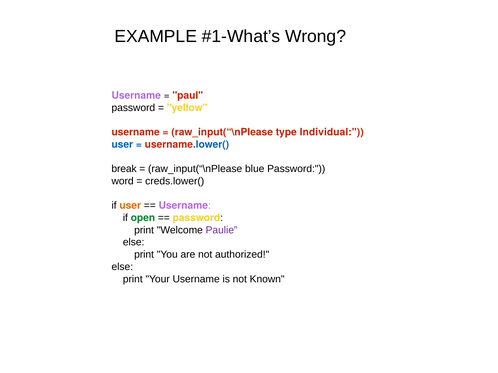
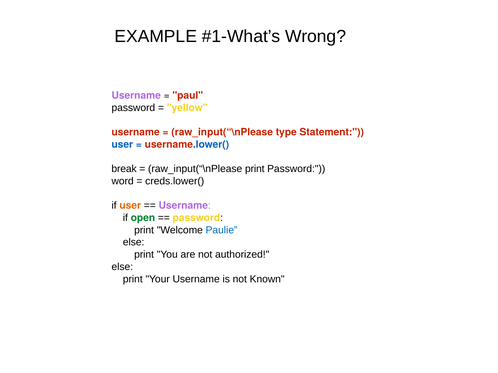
Individual: Individual -> Statement (332, 132)
raw_input(“\nPlease blue: blue -> print (255, 169)
Paulie colour: purple -> blue (222, 230)
